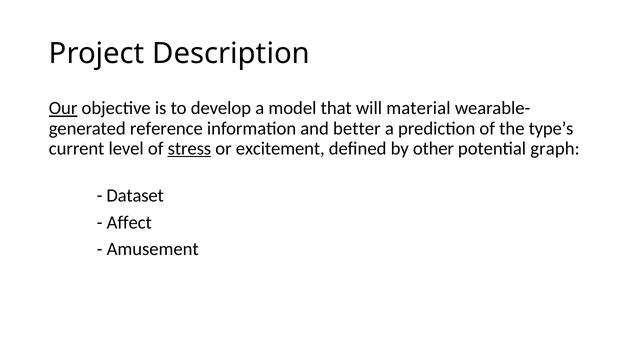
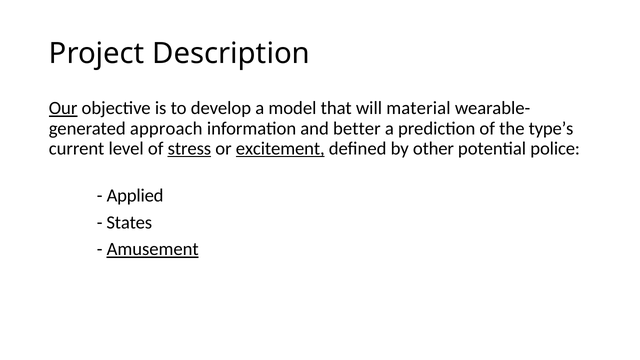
reference: reference -> approach (166, 128)
excitement underline: none -> present (280, 149)
graph: graph -> police (555, 149)
Dataset: Dataset -> Applied (135, 196)
Affect: Affect -> States (129, 222)
Amusement underline: none -> present (153, 249)
